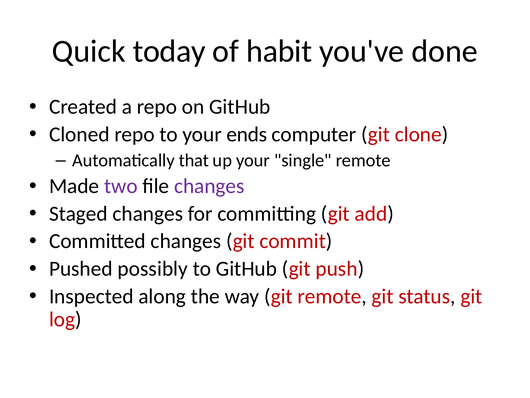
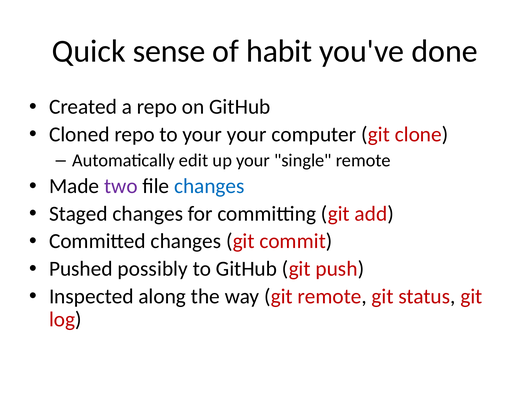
today: today -> sense (169, 51)
your ends: ends -> your (247, 134)
that: that -> edit (194, 160)
changes colour: purple -> blue (209, 186)
